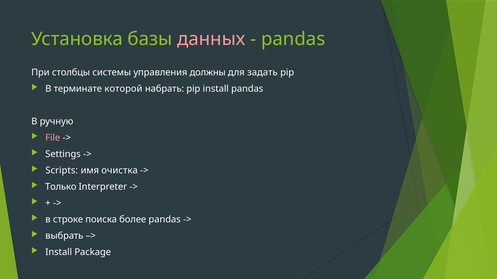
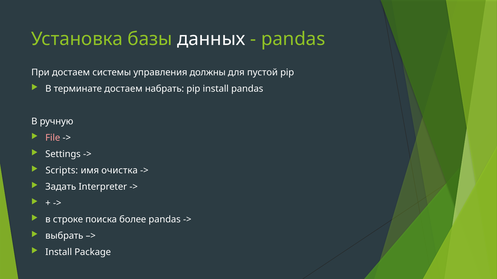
данных colour: pink -> white (211, 39)
При столбцы: столбцы -> достаем (71, 72)
задать: задать -> пустой (262, 72)
терминате которой: которой -> достаем (123, 89)
Только: Только -> Задать (61, 187)
